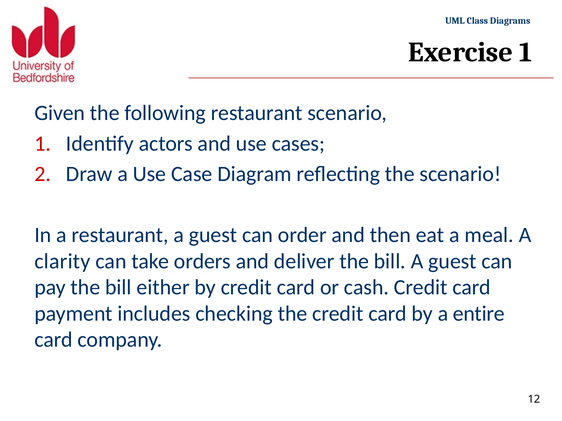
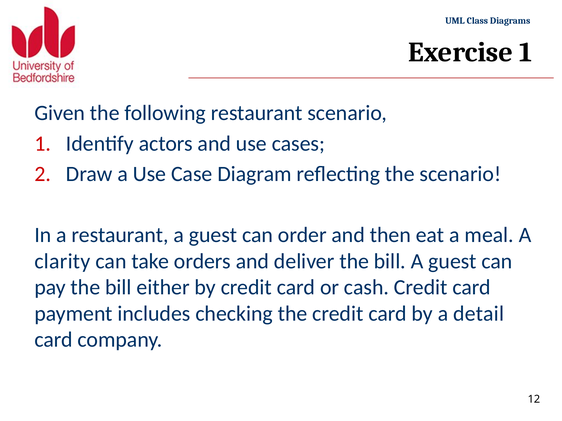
entire: entire -> detail (479, 314)
